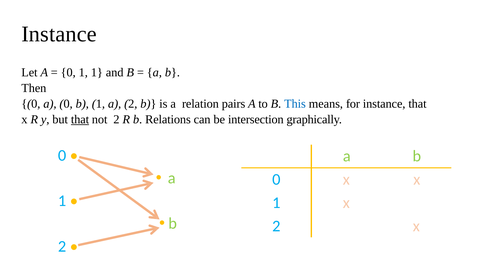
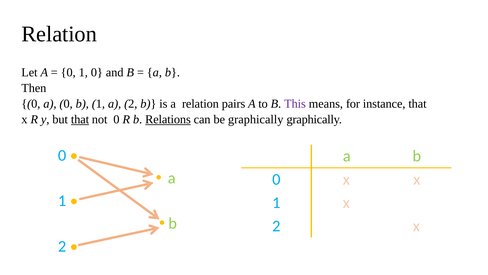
Instance: Instance -> Relation (59, 34)
1 1: 1 -> 0 (97, 72)
This colour: blue -> purple (295, 104)
not 2: 2 -> 0 (116, 119)
Relations underline: none -> present (168, 119)
be intersection: intersection -> graphically (256, 119)
